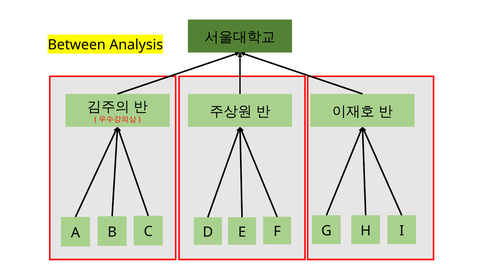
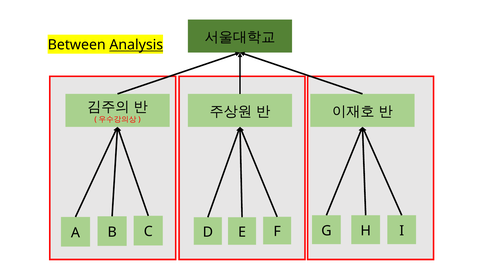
Analysis underline: none -> present (136, 45)
